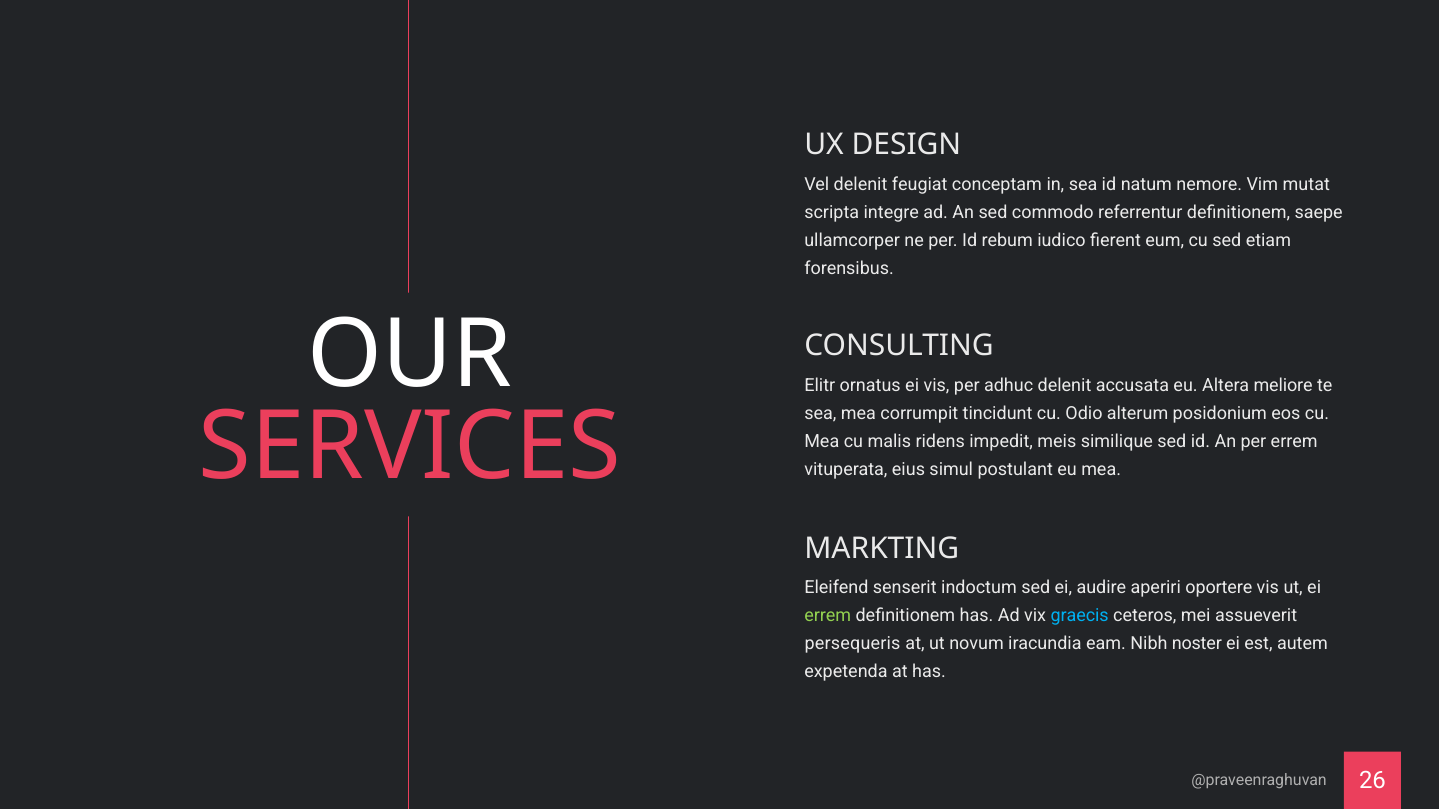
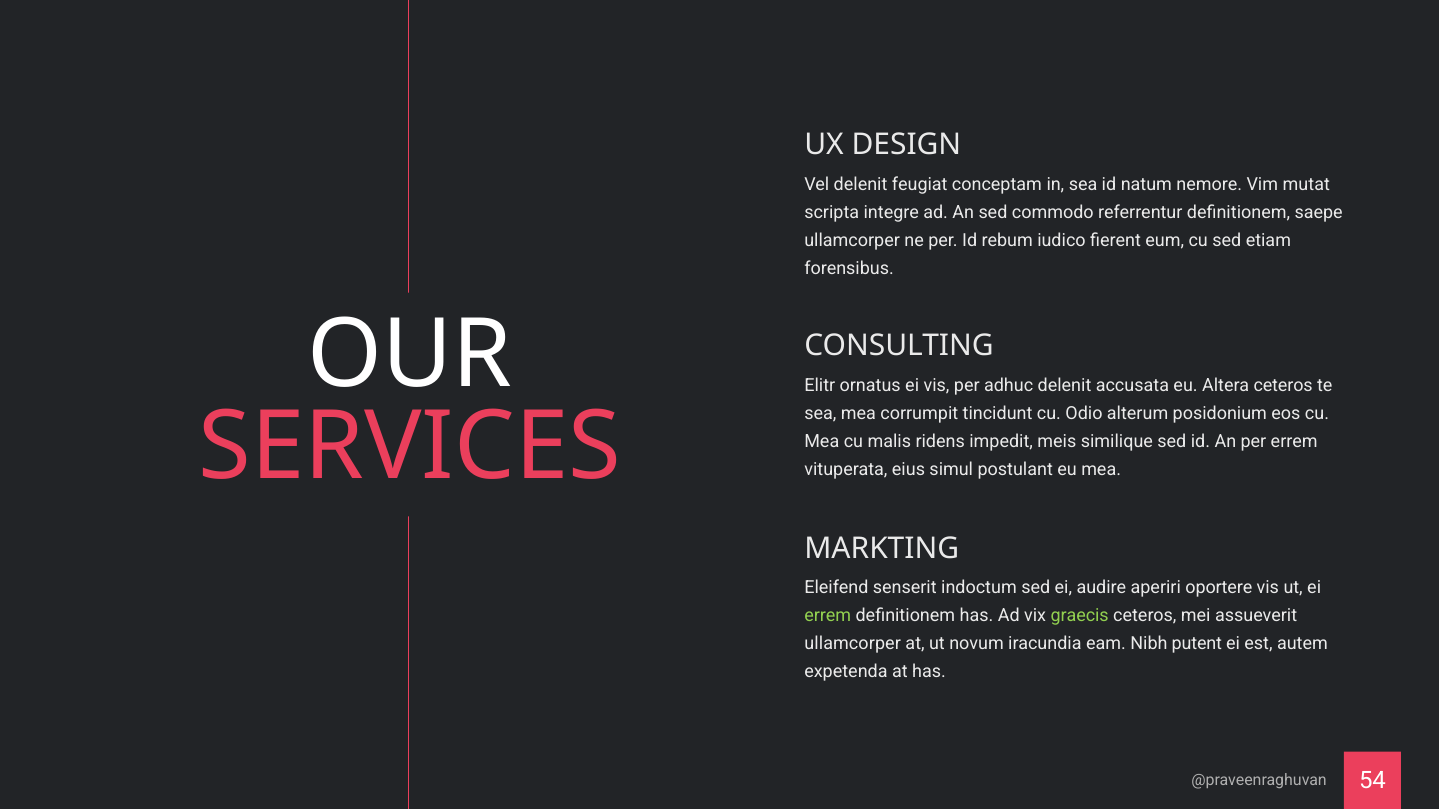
Altera meliore: meliore -> ceteros (1283, 385)
graecis colour: light blue -> light green (1080, 616)
persequeris: persequeris -> ullamcorper (853, 644)
noster: noster -> putent (1197, 644)
26: 26 -> 54 (1373, 781)
